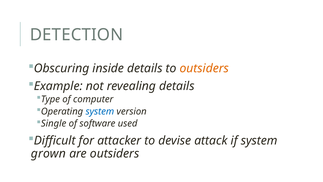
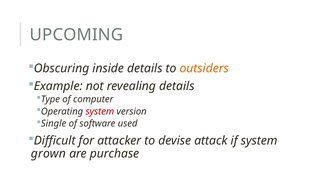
DETECTION: DETECTION -> UPCOMING (76, 35)
system colour: blue -> red (100, 111)
are outsiders: outsiders -> purchase (115, 153)
